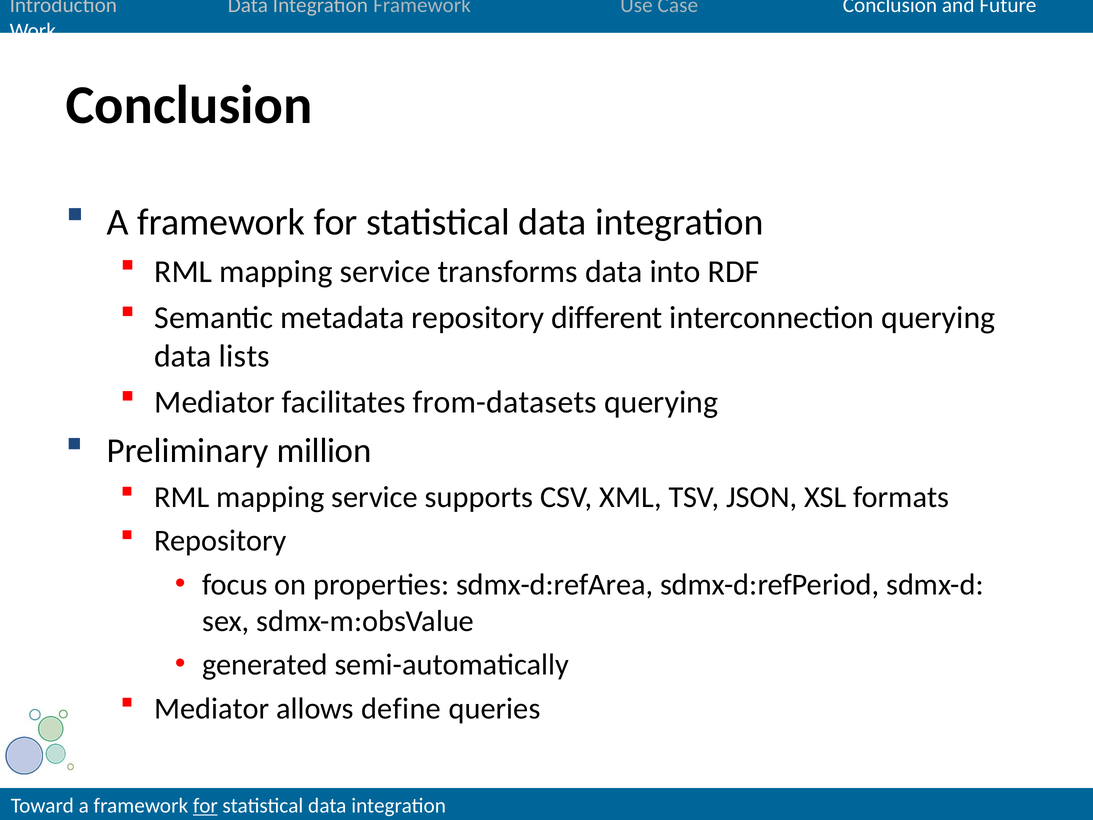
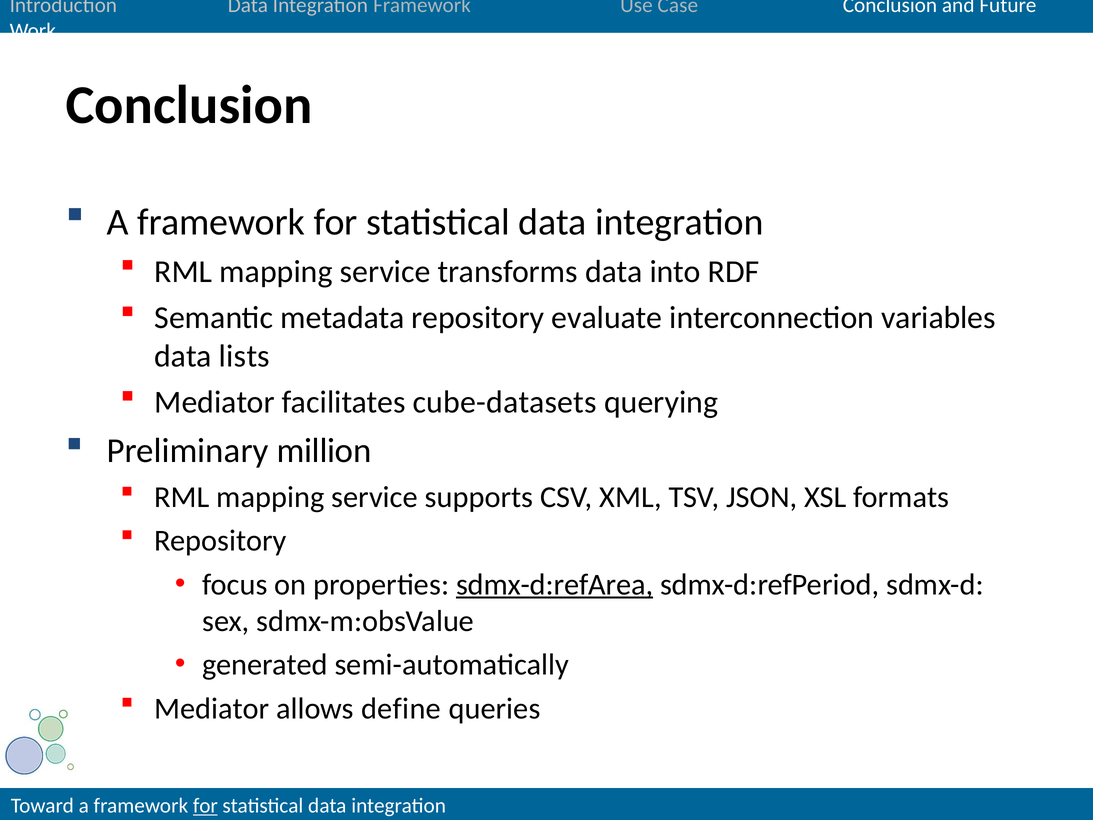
different: different -> evaluate (607, 318)
interconnection querying: querying -> variables (938, 318)
from-datasets: from-datasets -> cube-datasets (505, 402)
sdmx-d:refArea underline: none -> present (555, 584)
